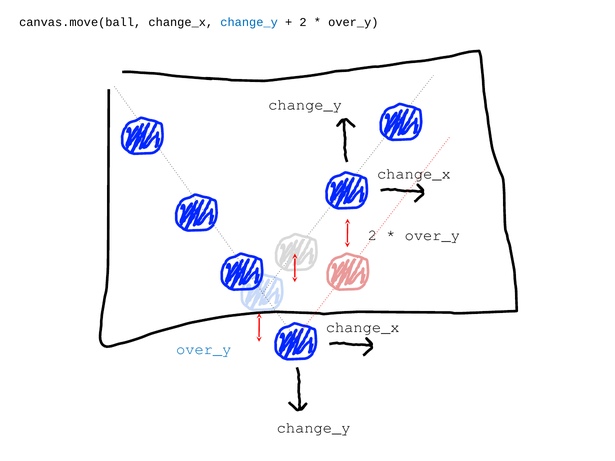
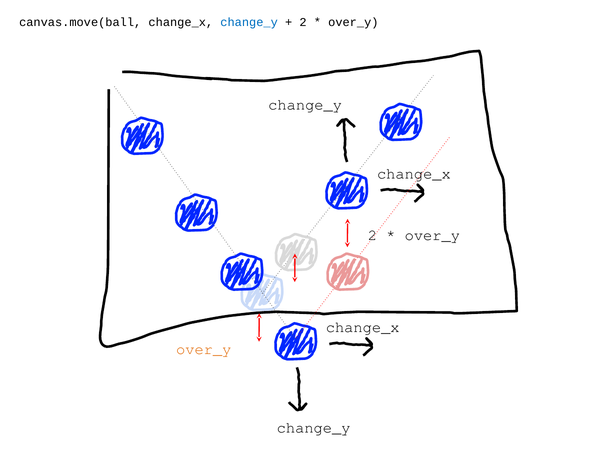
over_y colour: blue -> orange (204, 349)
